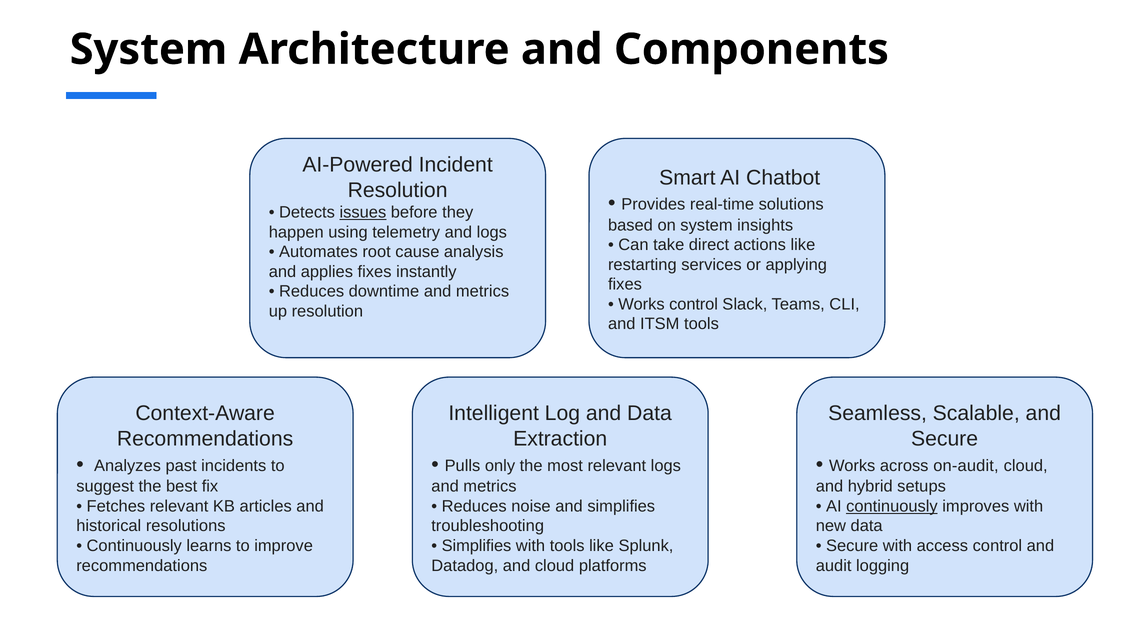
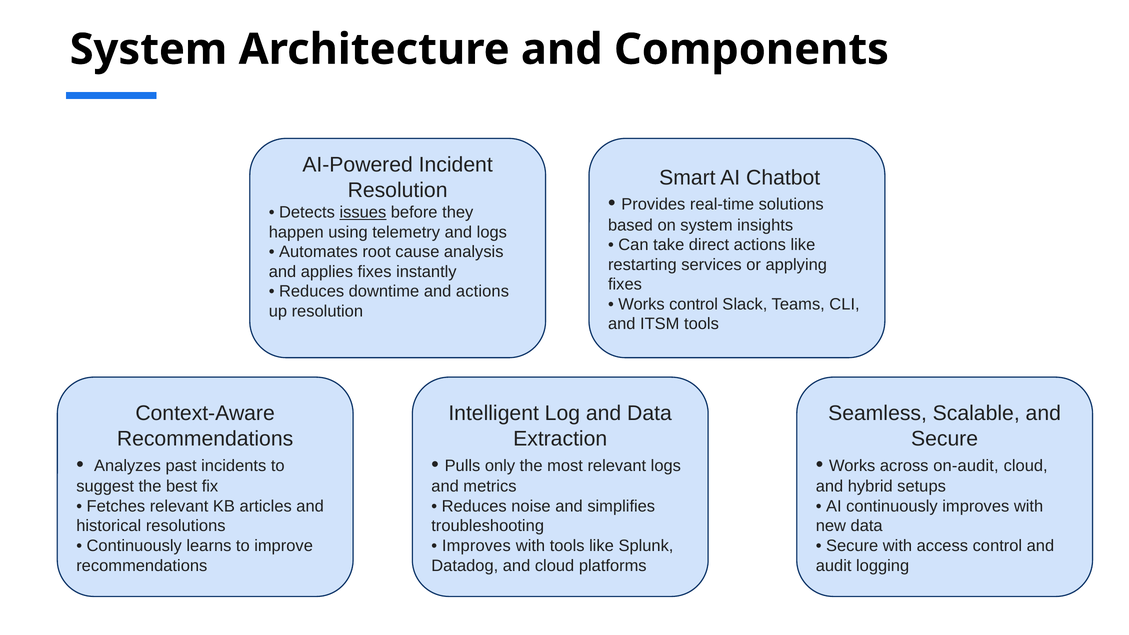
downtime and metrics: metrics -> actions (483, 292)
continuously underline: present -> none (892, 506)
Simplifies: Simplifies -> Improves (476, 546)
